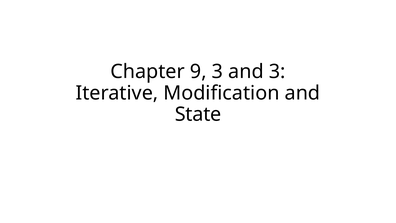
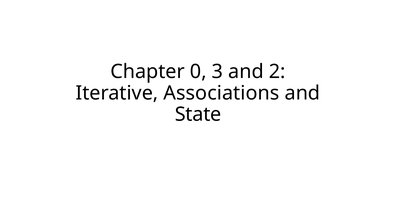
9: 9 -> 0 (198, 72)
and 3: 3 -> 2 (277, 72)
Modification: Modification -> Associations (221, 93)
